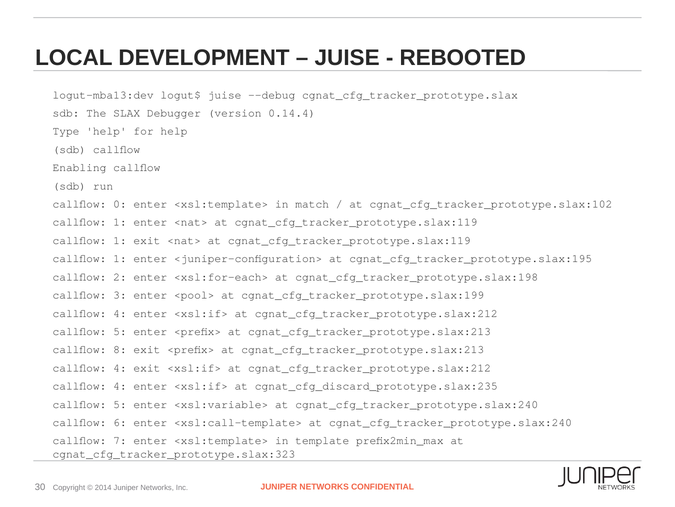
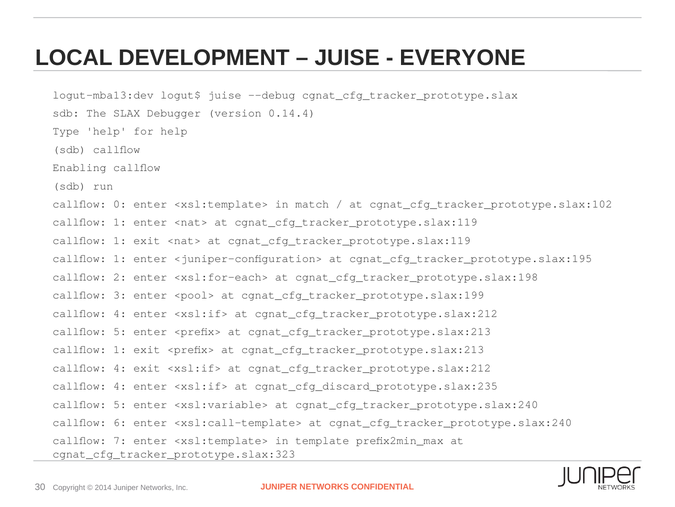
REBOOTED: REBOOTED -> EVERYONE (463, 58)
8: 8 -> 1 (120, 349)
